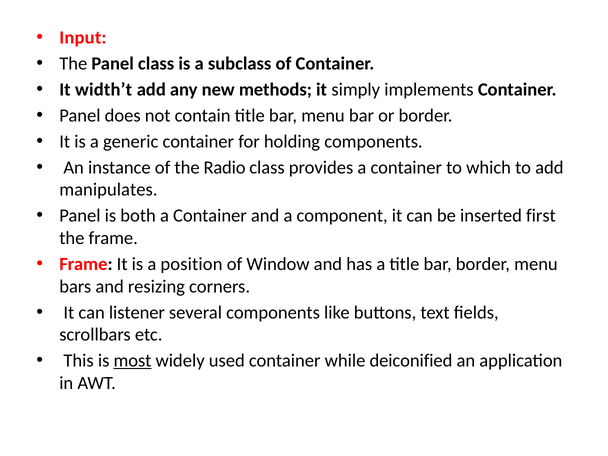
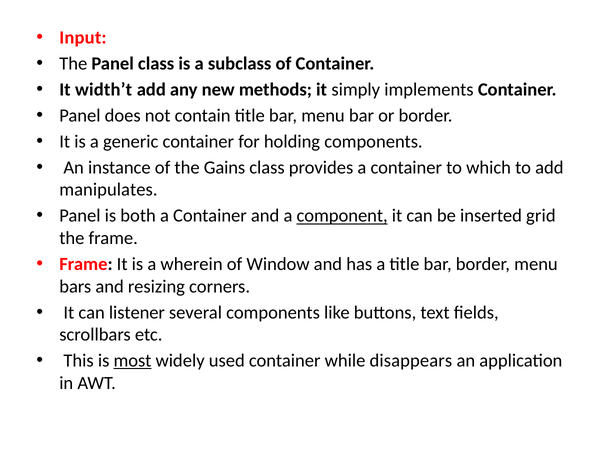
Radio: Radio -> Gains (225, 168)
component underline: none -> present (342, 216)
first: first -> grid (541, 216)
position: position -> wherein (192, 264)
deiconified: deiconified -> disappears (411, 361)
